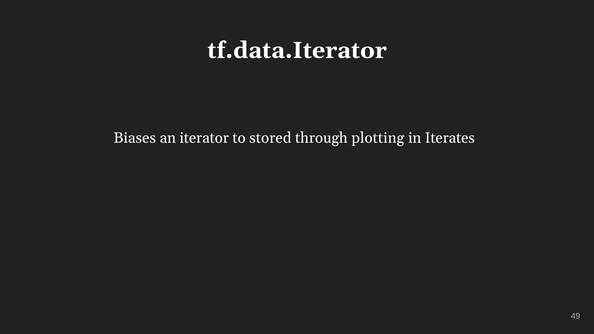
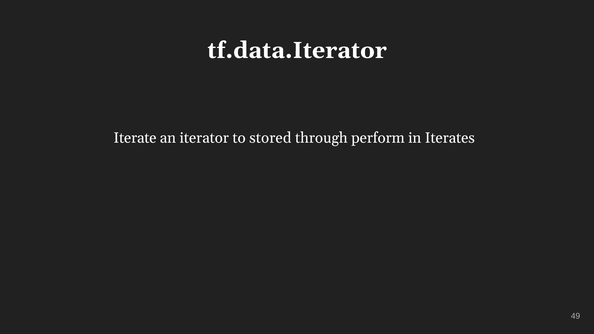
Biases: Biases -> Iterate (135, 138)
plotting: plotting -> perform (378, 138)
